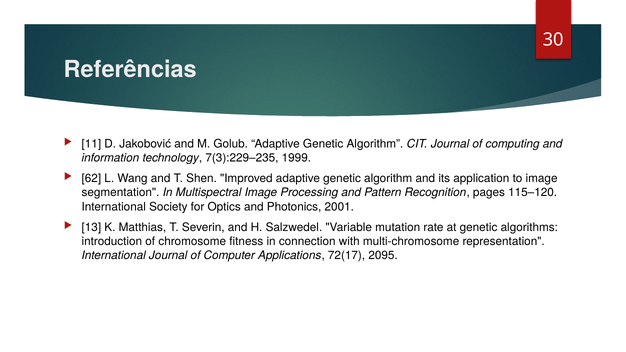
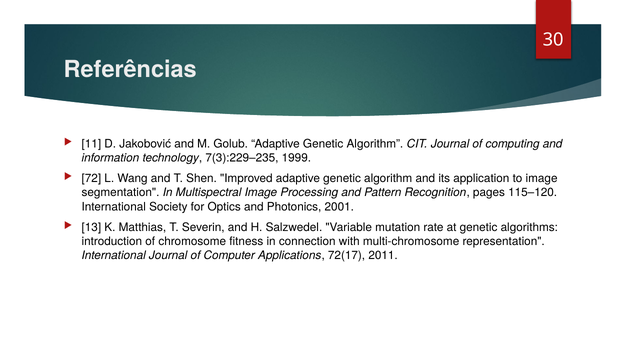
62: 62 -> 72 (91, 179)
2095: 2095 -> 2011 (383, 256)
